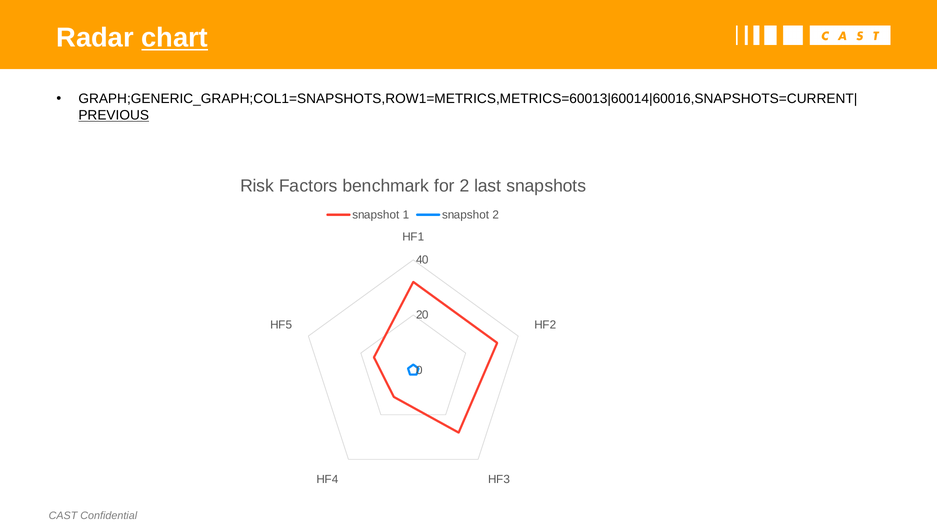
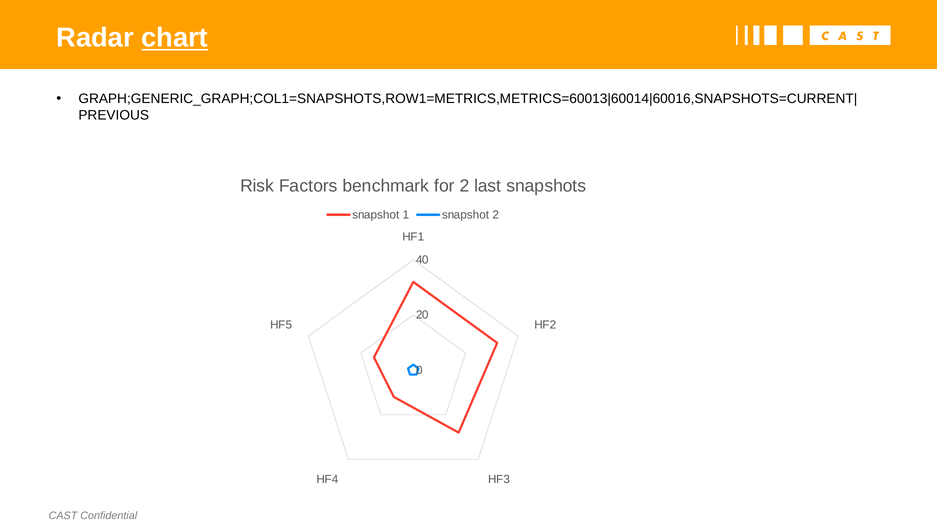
PREVIOUS underline: present -> none (114, 115)
